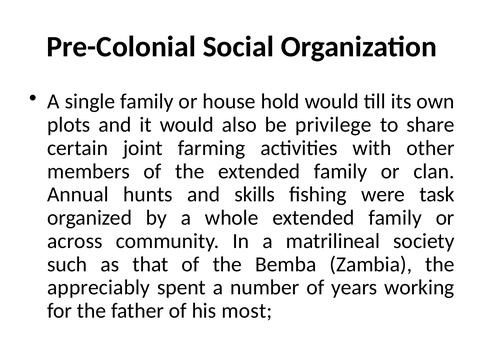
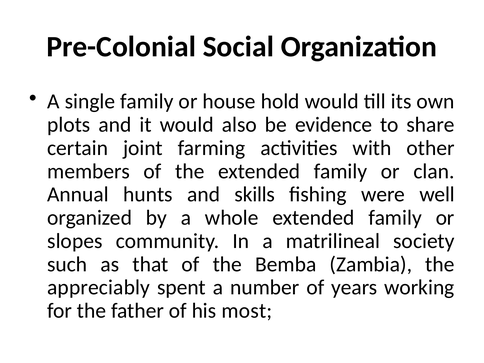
privilege: privilege -> evidence (334, 125)
task: task -> well (437, 195)
across: across -> slopes (75, 241)
